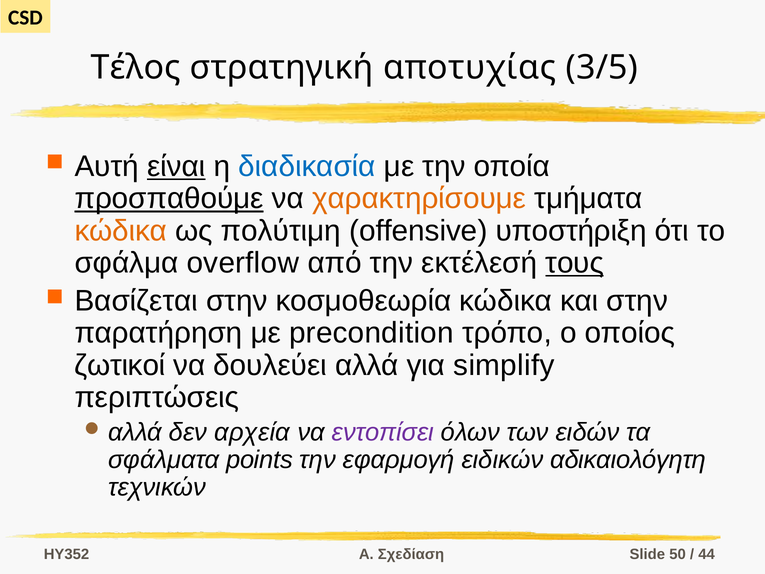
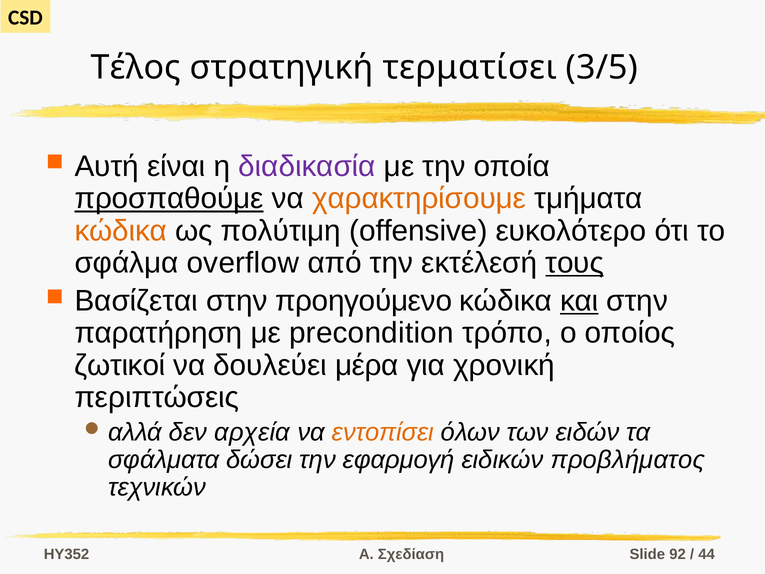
αποτυχίας: αποτυχίας -> τερματίσει (470, 67)
είναι underline: present -> none (176, 166)
διαδικασία colour: blue -> purple (307, 166)
υποστήριξη: υποστήριξη -> ευκολότερο (571, 231)
κοσμοθεωρία: κοσμοθεωρία -> προηγούμενο (364, 301)
και underline: none -> present (579, 301)
αλλά: αλλά -> μέρα (367, 365)
simplify: simplify -> χρονική (504, 365)
εντοπίσει colour: purple -> orange (383, 432)
points: points -> δώσει (259, 460)
αδικαιολόγητη: αδικαιολόγητη -> προβλήματος (628, 460)
50: 50 -> 92 (678, 554)
